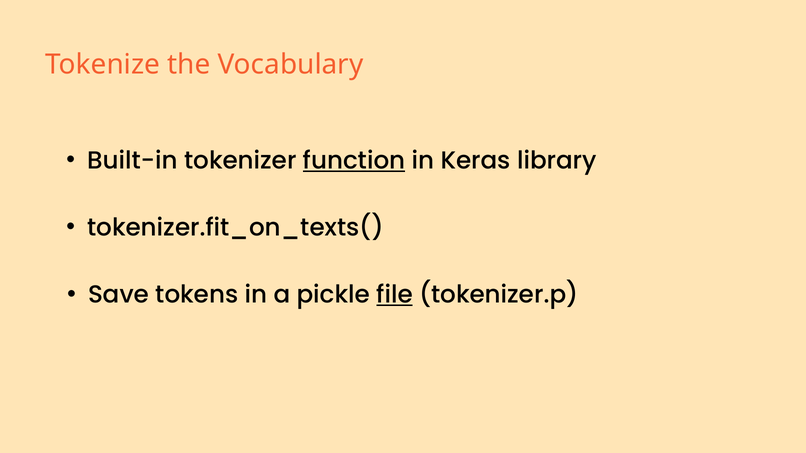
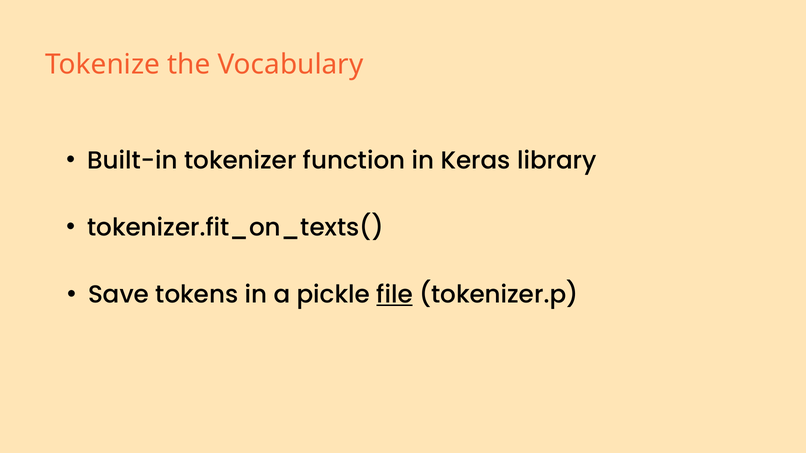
function underline: present -> none (354, 161)
